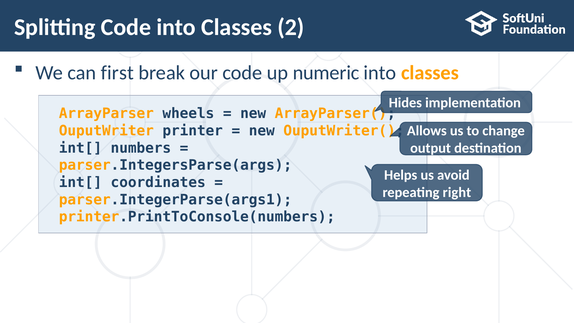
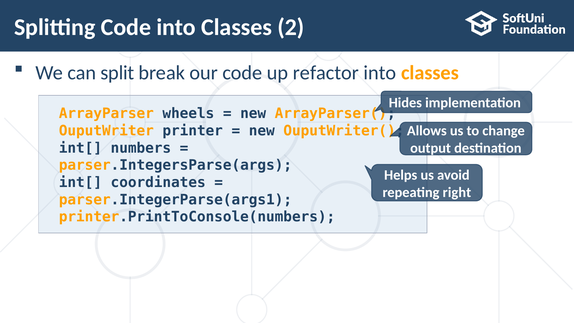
first: first -> split (117, 73)
numeric: numeric -> refactor (326, 73)
